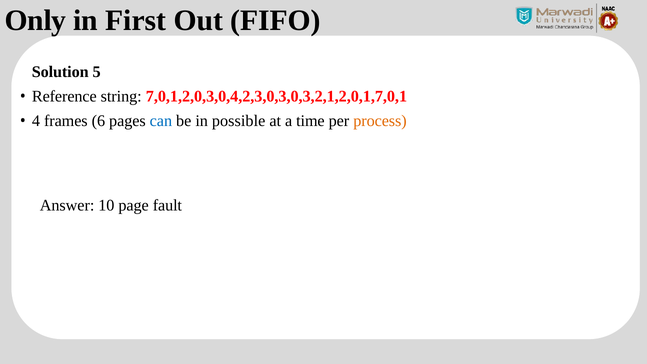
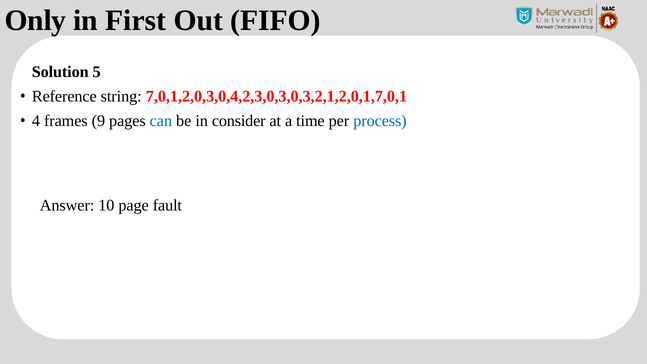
6: 6 -> 9 (98, 121)
possible: possible -> consider (239, 121)
process colour: orange -> blue (380, 121)
